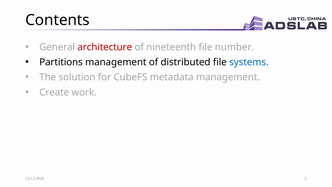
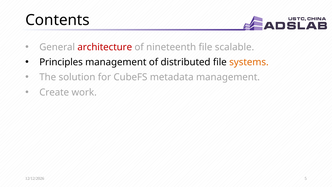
number: number -> scalable (235, 47)
Partitions: Partitions -> Principles (61, 62)
systems colour: blue -> orange (249, 62)
